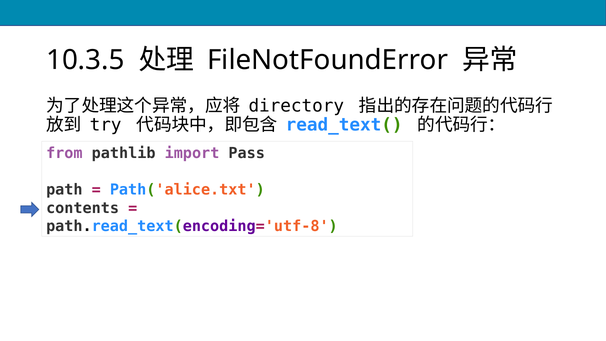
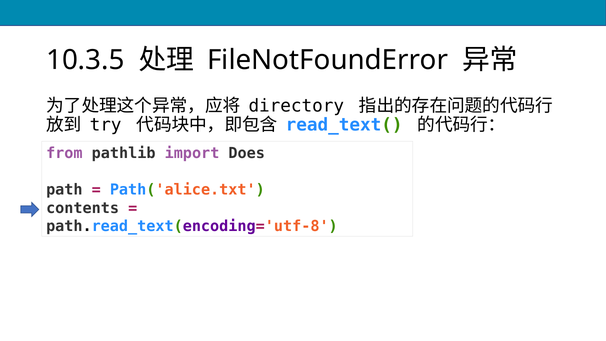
Pass: Pass -> Does (247, 153)
